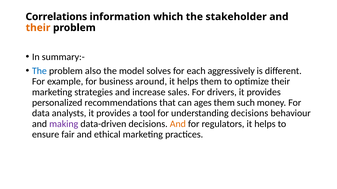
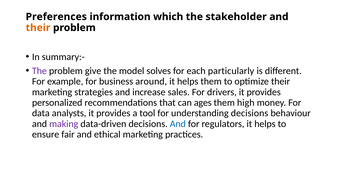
Correlations: Correlations -> Preferences (56, 17)
The colour: blue -> purple (39, 71)
also: also -> give (93, 71)
aggressively: aggressively -> particularly (231, 71)
such: such -> high (246, 103)
And colour: orange -> blue (178, 124)
